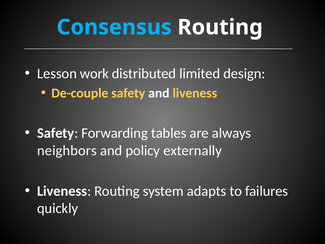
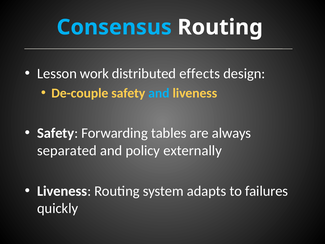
limited: limited -> effects (200, 74)
and colour: white -> light blue (159, 93)
neighbors: neighbors -> separated (67, 150)
